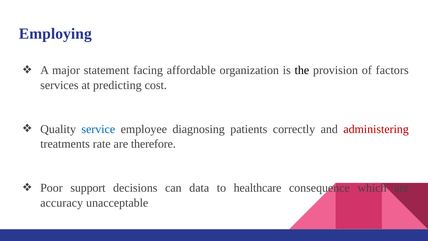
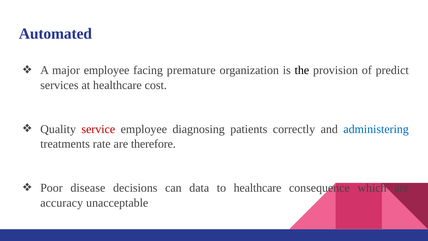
Employing: Employing -> Automated (55, 34)
major statement: statement -> employee (107, 70)
affordable: affordable -> premature (191, 70)
factors: factors -> predict (392, 70)
at predicting: predicting -> healthcare (117, 85)
service colour: blue -> red (98, 129)
administering colour: red -> blue (376, 129)
support: support -> disease (88, 188)
